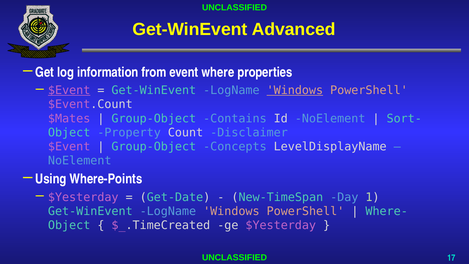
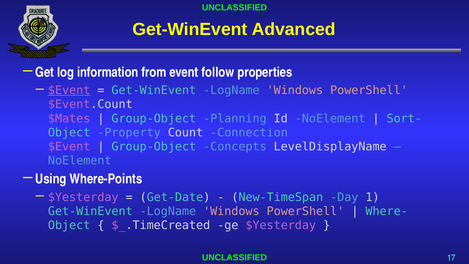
where: where -> follow (218, 72)
Windows underline: present -> none (295, 90)
Contains: Contains -> Planning (235, 118)
Disclaimer: Disclaimer -> Connection (249, 133)
